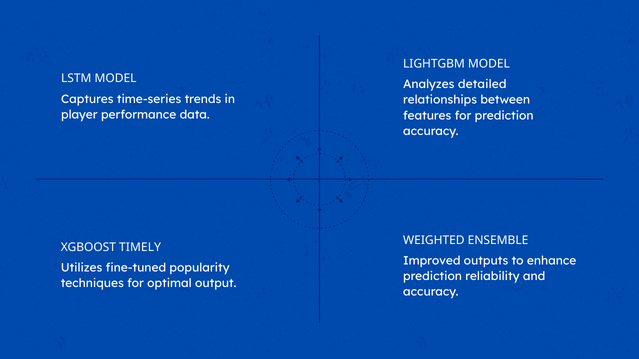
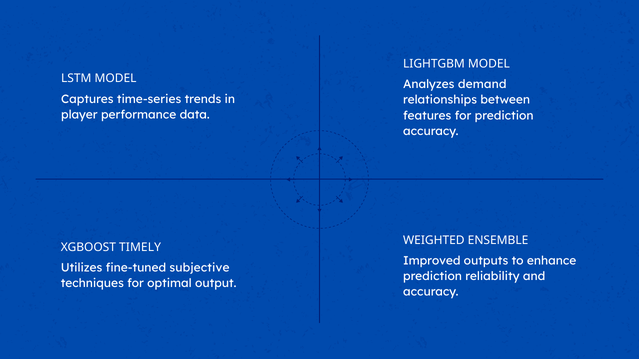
detailed: detailed -> demand (482, 85)
popularity: popularity -> subjective (200, 268)
